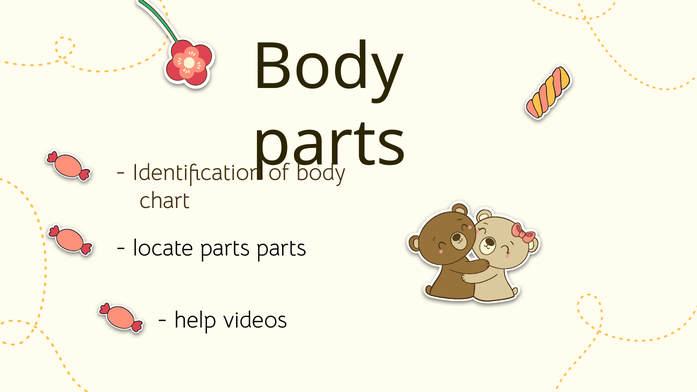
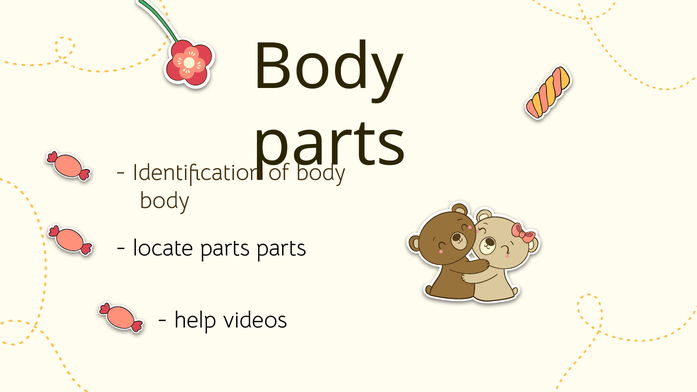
chart: chart -> body (165, 201)
